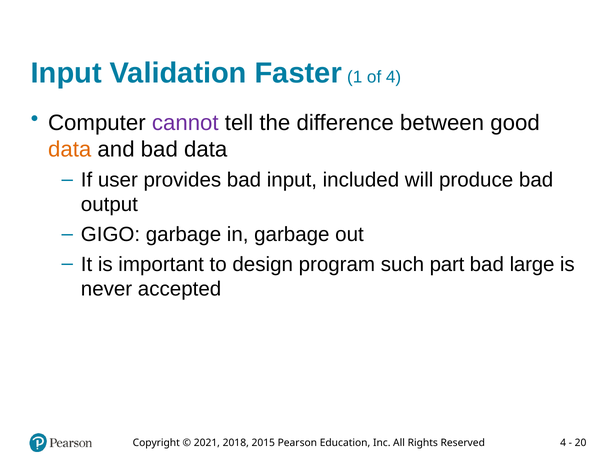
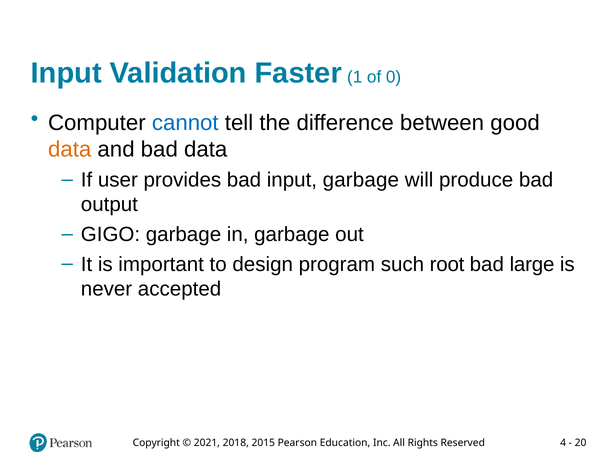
of 4: 4 -> 0 (394, 77)
cannot colour: purple -> blue (185, 123)
input included: included -> garbage (361, 180)
part: part -> root (447, 264)
